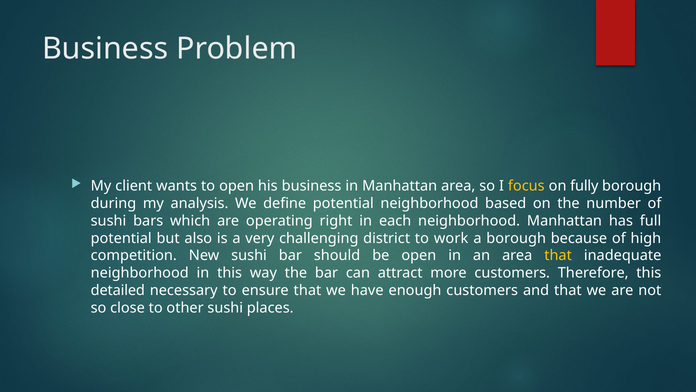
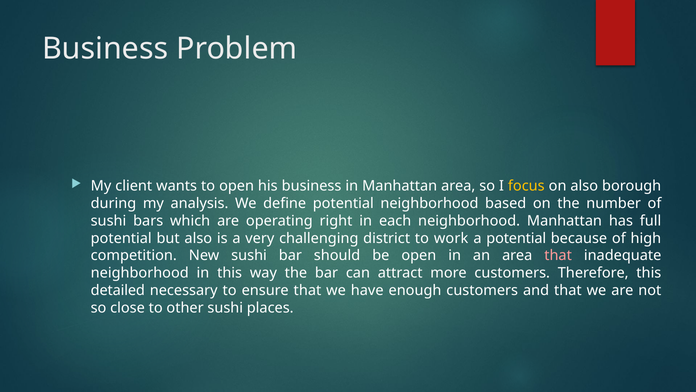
on fully: fully -> also (584, 186)
a borough: borough -> potential (516, 238)
that colour: yellow -> pink (558, 255)
